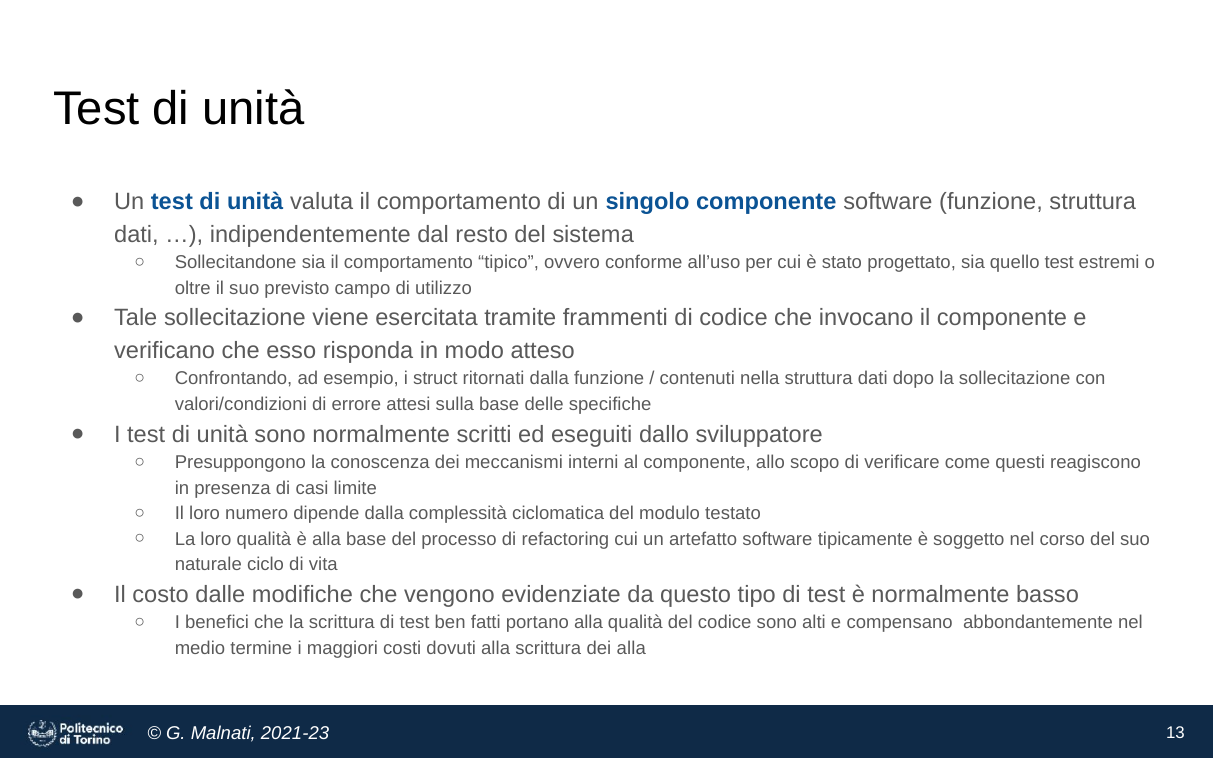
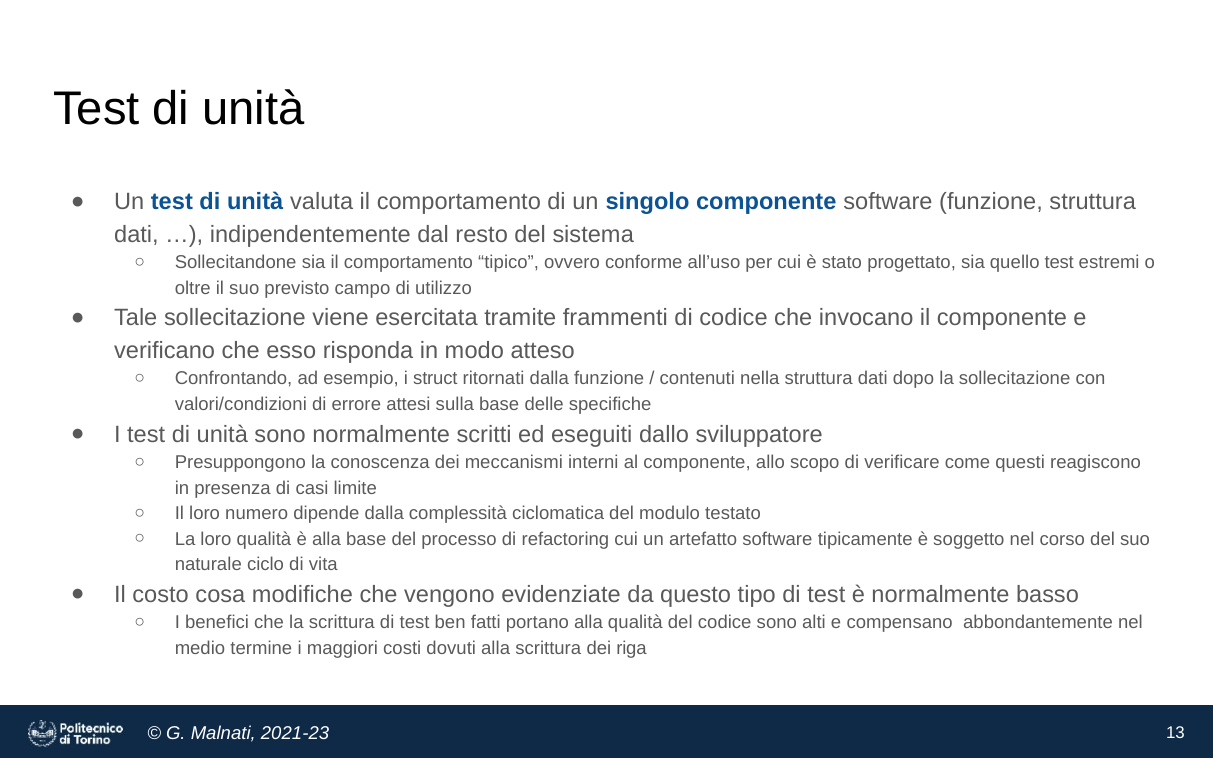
dalle: dalle -> cosa (220, 595)
dei alla: alla -> riga (631, 648)
